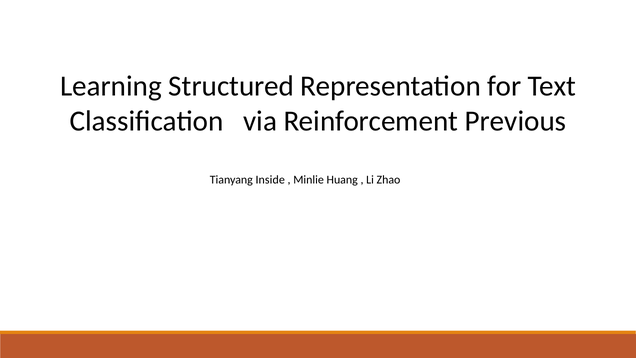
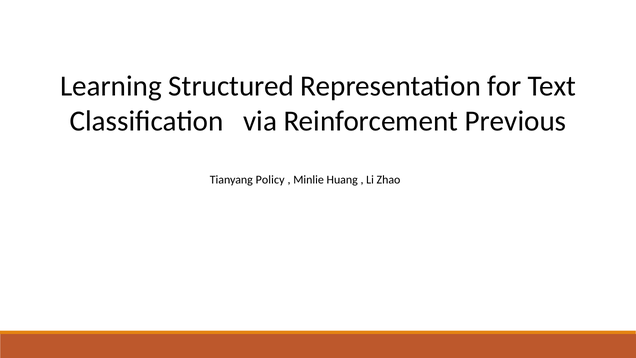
Inside: Inside -> Policy (270, 180)
